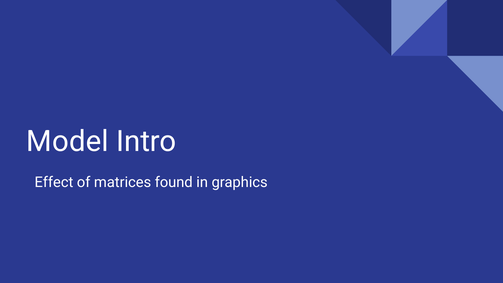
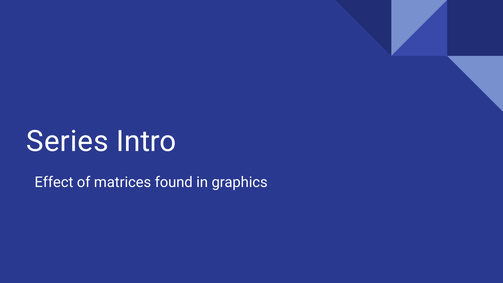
Model: Model -> Series (67, 141)
